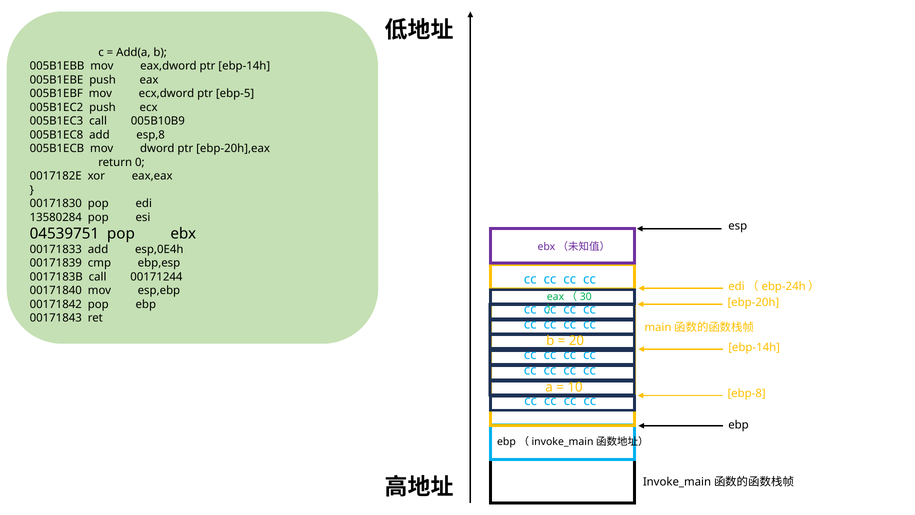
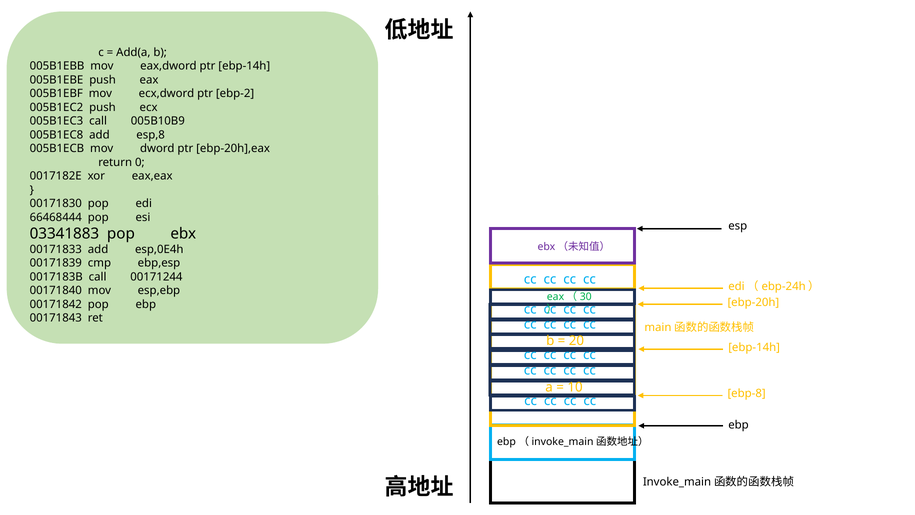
ebp-5: ebp-5 -> ebp-2 (235, 94)
13580284: 13580284 -> 66468444 (56, 217)
04539751: 04539751 -> 03341883 (64, 233)
